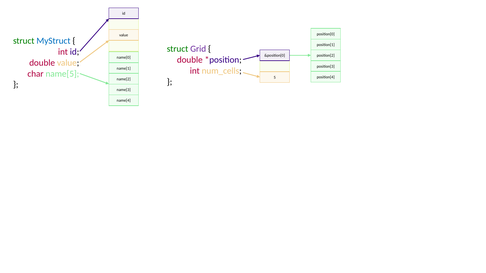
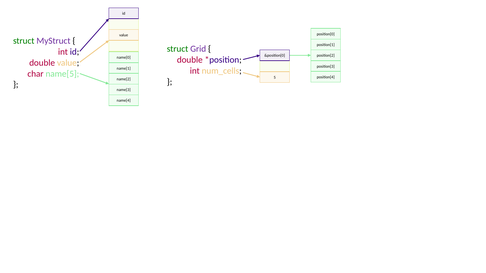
MyStruct colour: blue -> purple (53, 41)
